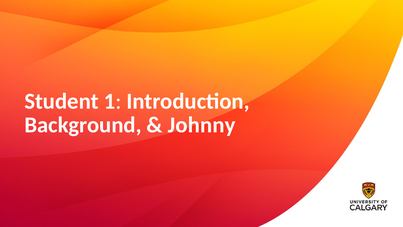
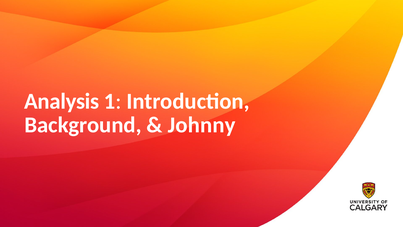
Student: Student -> Analysis (62, 101)
